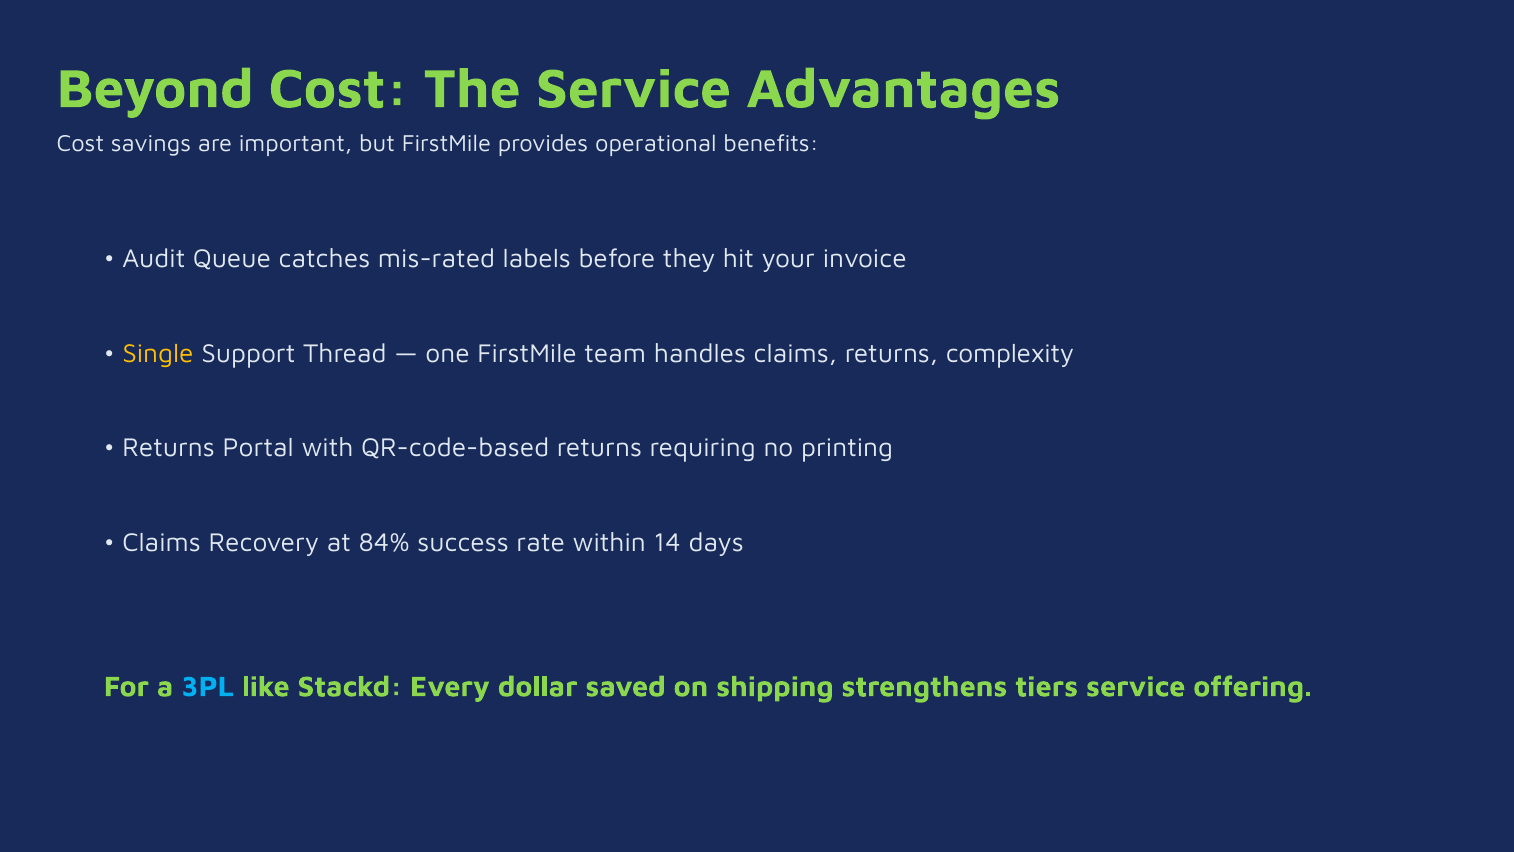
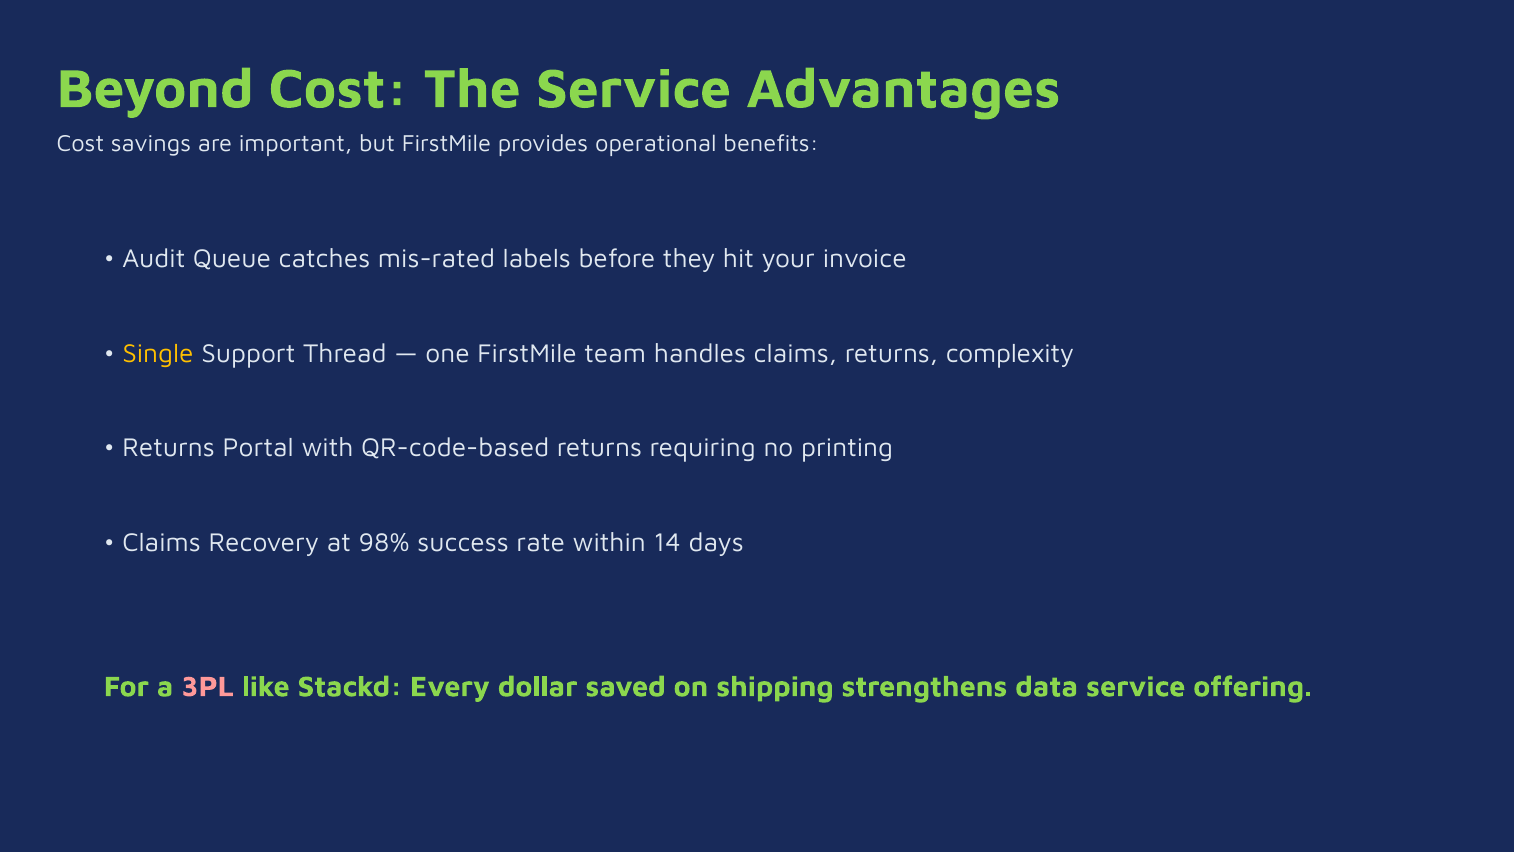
84%: 84% -> 98% (384, 543)
3PL colour: light blue -> pink (208, 686)
tiers: tiers -> data (1047, 686)
